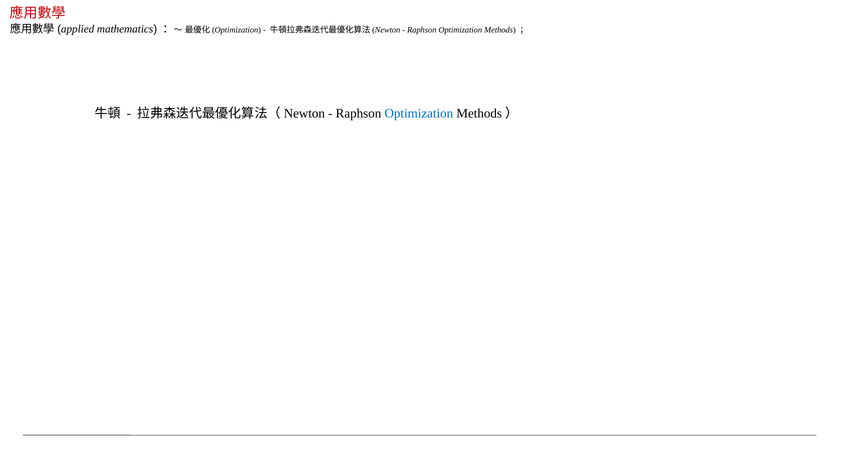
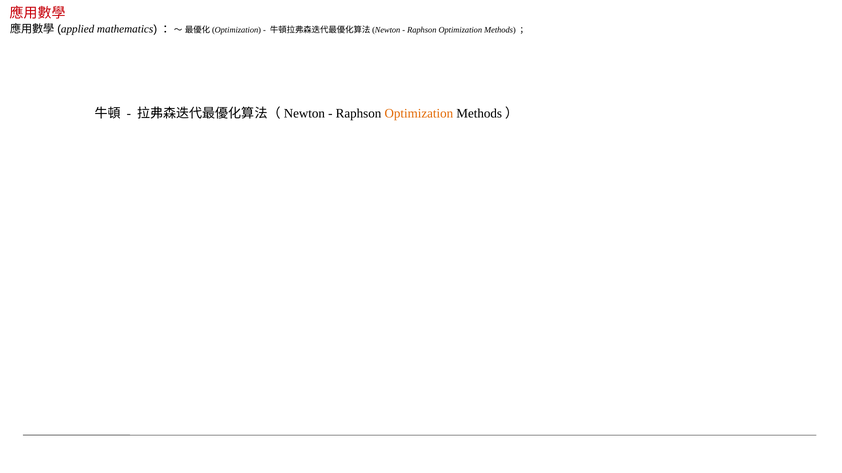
Optimization colour: blue -> orange (419, 114)
